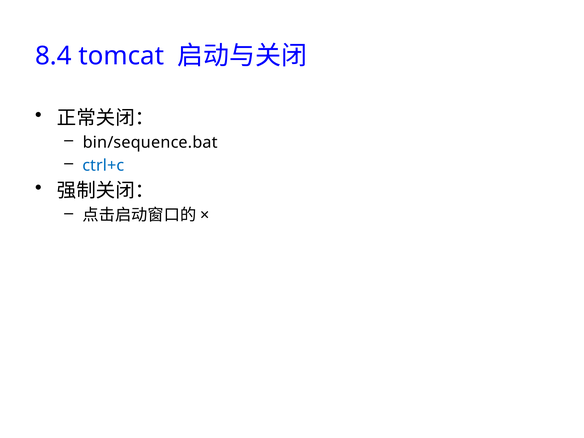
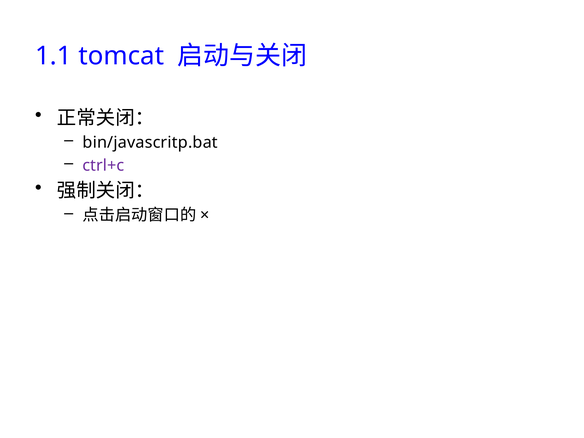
8.4: 8.4 -> 1.1 (53, 56)
bin/sequence.bat: bin/sequence.bat -> bin/javascritp.bat (150, 143)
ctrl+c colour: blue -> purple (103, 165)
